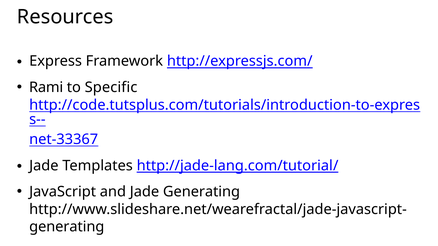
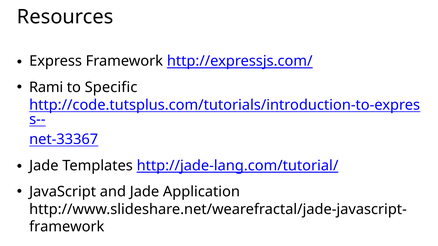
Jade Generating: Generating -> Application (201, 192)
generating: generating -> framework (67, 227)
